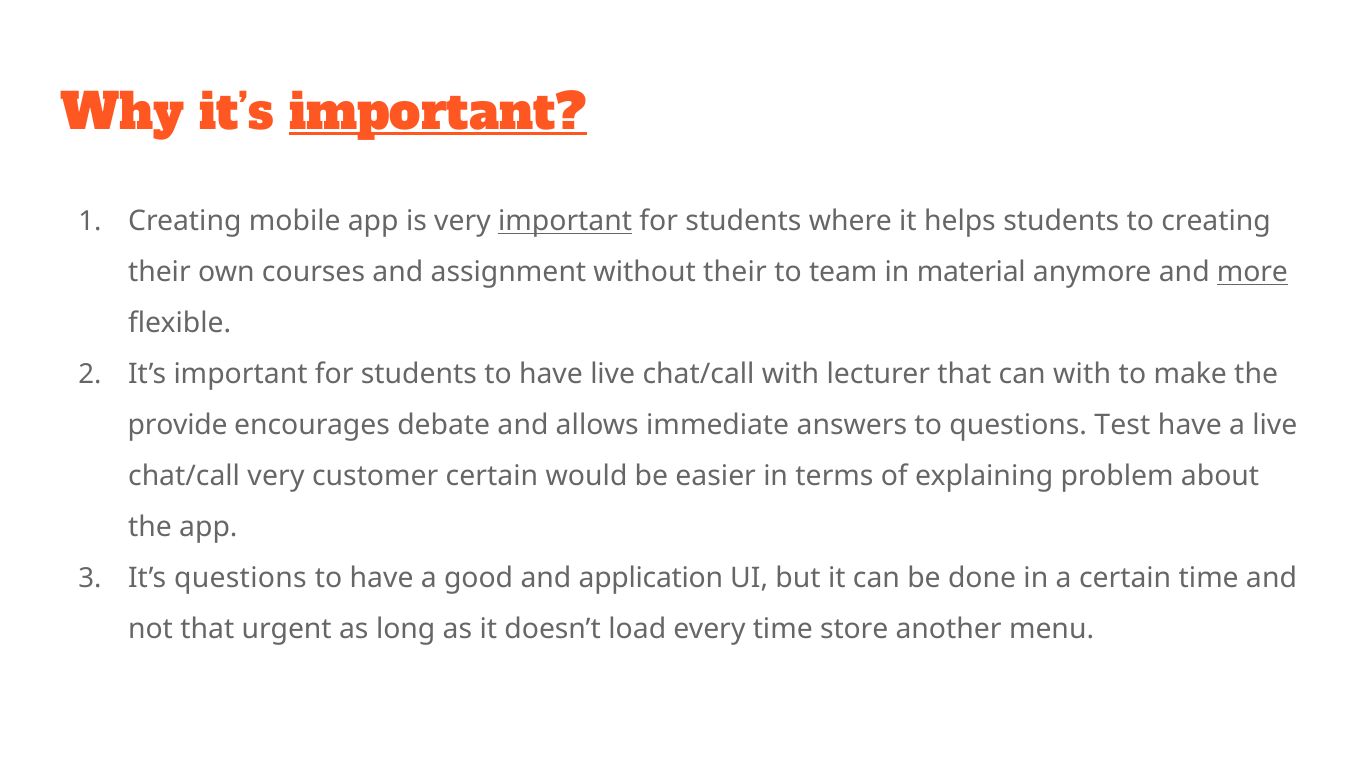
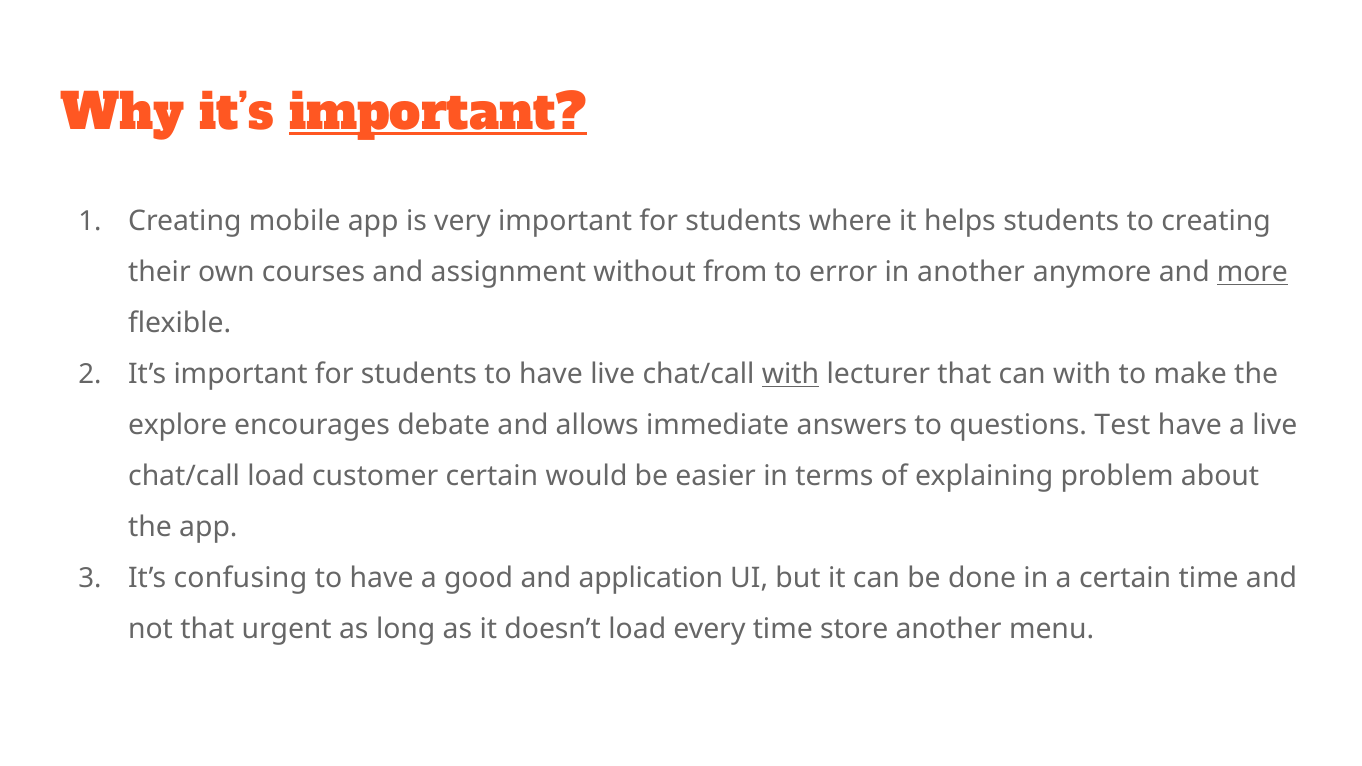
important underline: present -> none (565, 221)
without their: their -> from (735, 272)
team: team -> error (843, 272)
in material: material -> another (971, 272)
with underline: none -> present (791, 374)
provide: provide -> explore (178, 425)
chat/call very: very -> load (276, 477)
It’s questions: questions -> confusing (240, 579)
